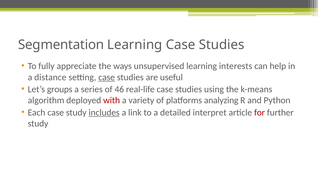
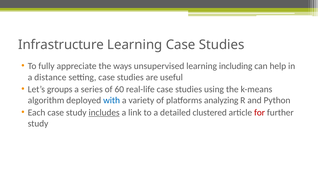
Segmentation: Segmentation -> Infrastructure (61, 45)
interests: interests -> including (236, 66)
case underline: present -> none (107, 77)
46: 46 -> 60 (119, 89)
with colour: red -> blue (112, 100)
interpret: interpret -> clustered (210, 112)
